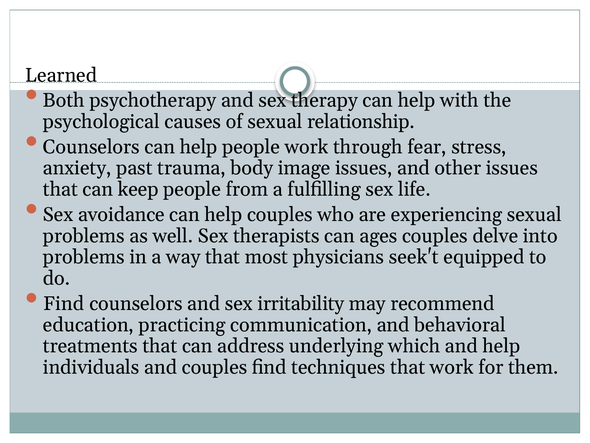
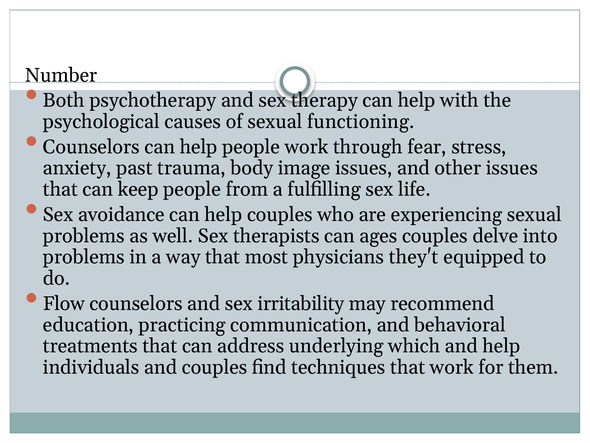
Learned: Learned -> Number (61, 75)
relationship: relationship -> functioning (361, 122)
seek't: seek't -> they't (414, 257)
Find: Find -> Flow (64, 303)
